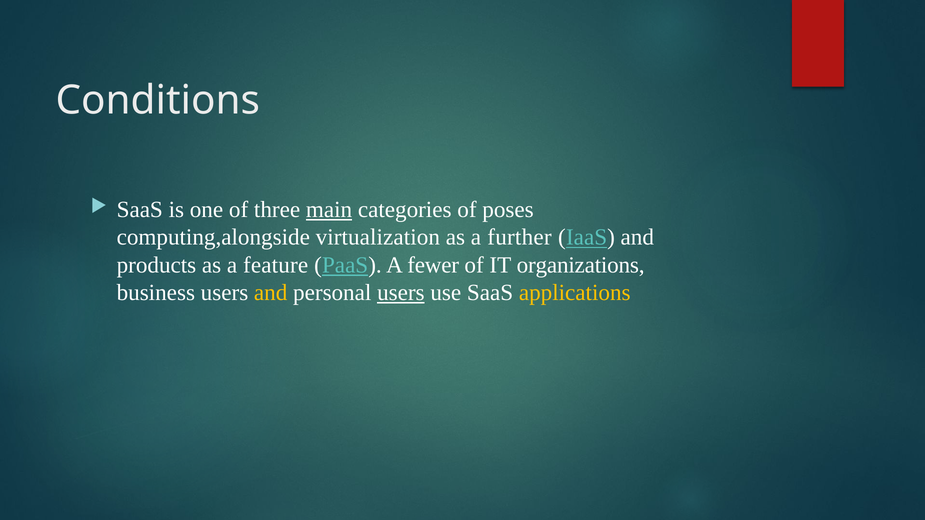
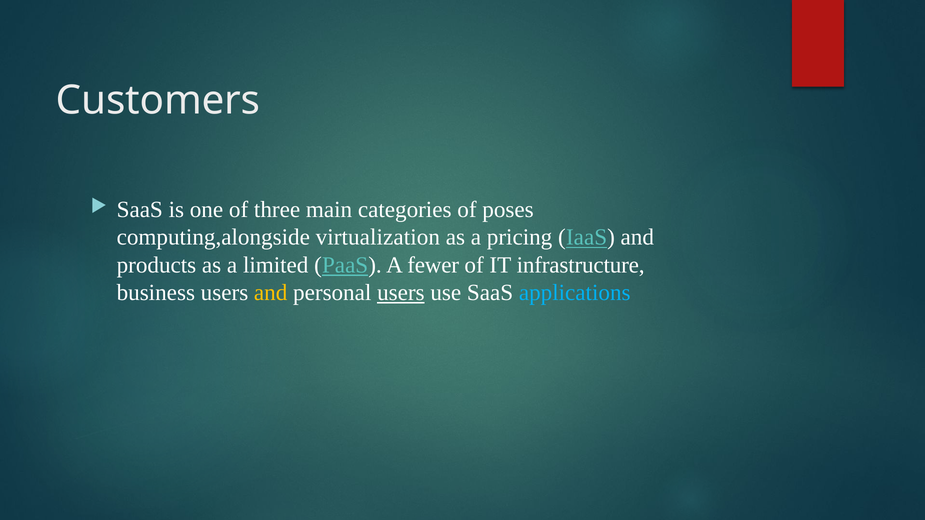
Conditions: Conditions -> Customers (158, 101)
main underline: present -> none (329, 210)
further: further -> pricing (520, 237)
feature: feature -> limited (276, 265)
organizations: organizations -> infrastructure (581, 265)
applications colour: yellow -> light blue (575, 293)
